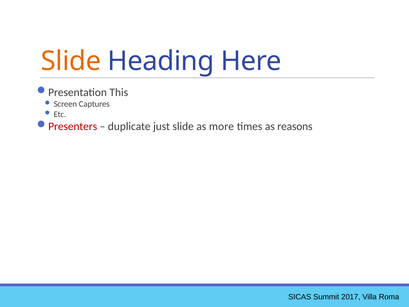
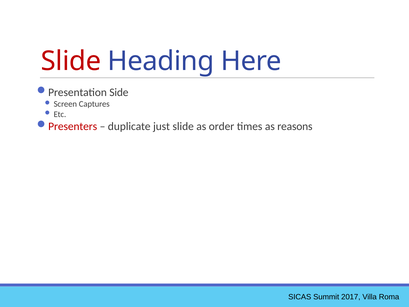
Slide colour: orange -> red (71, 61)
This: This -> Side (119, 92)
more: more -> order (222, 126)
